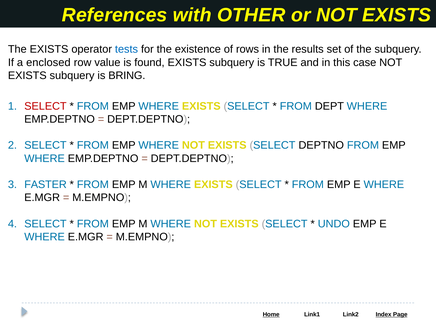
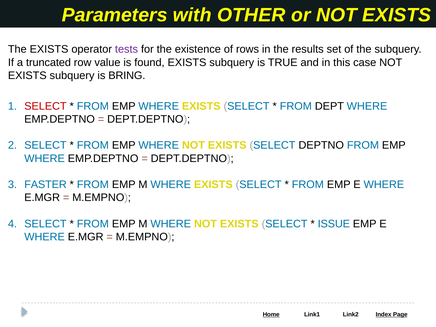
References: References -> Parameters (115, 15)
tests colour: blue -> purple (126, 49)
enclosed: enclosed -> truncated (48, 62)
UNDO: UNDO -> ISSUE (334, 224)
